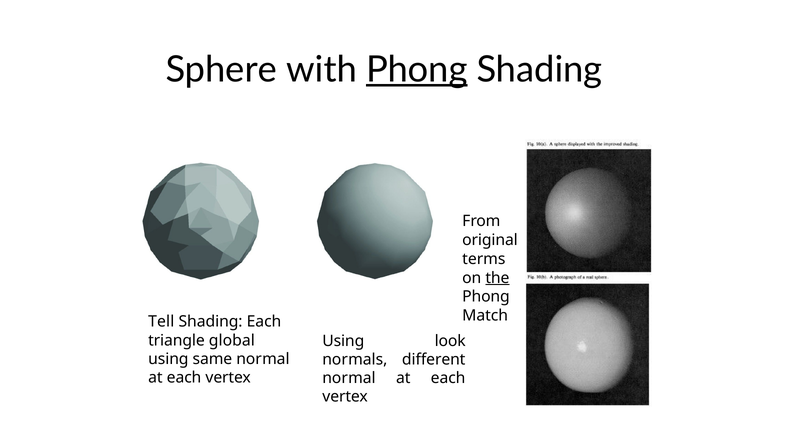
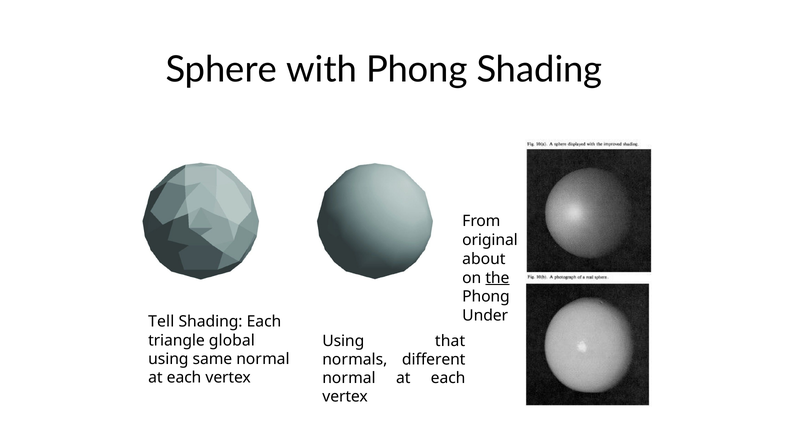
Phong underline: present -> none (417, 70)
terms: terms -> about (484, 259)
Match: Match -> Under (485, 316)
look: look -> that (450, 341)
